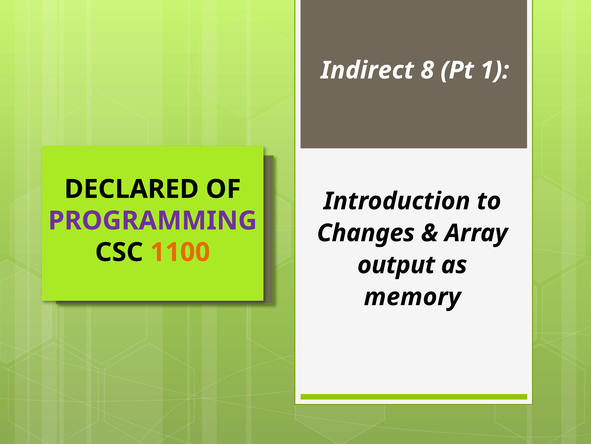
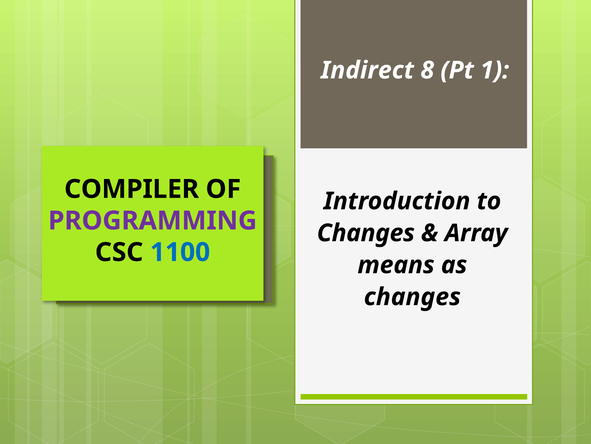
DECLARED: DECLARED -> COMPILER (132, 189)
1100 colour: orange -> blue (180, 252)
output: output -> means (396, 265)
memory: memory -> changes (412, 296)
